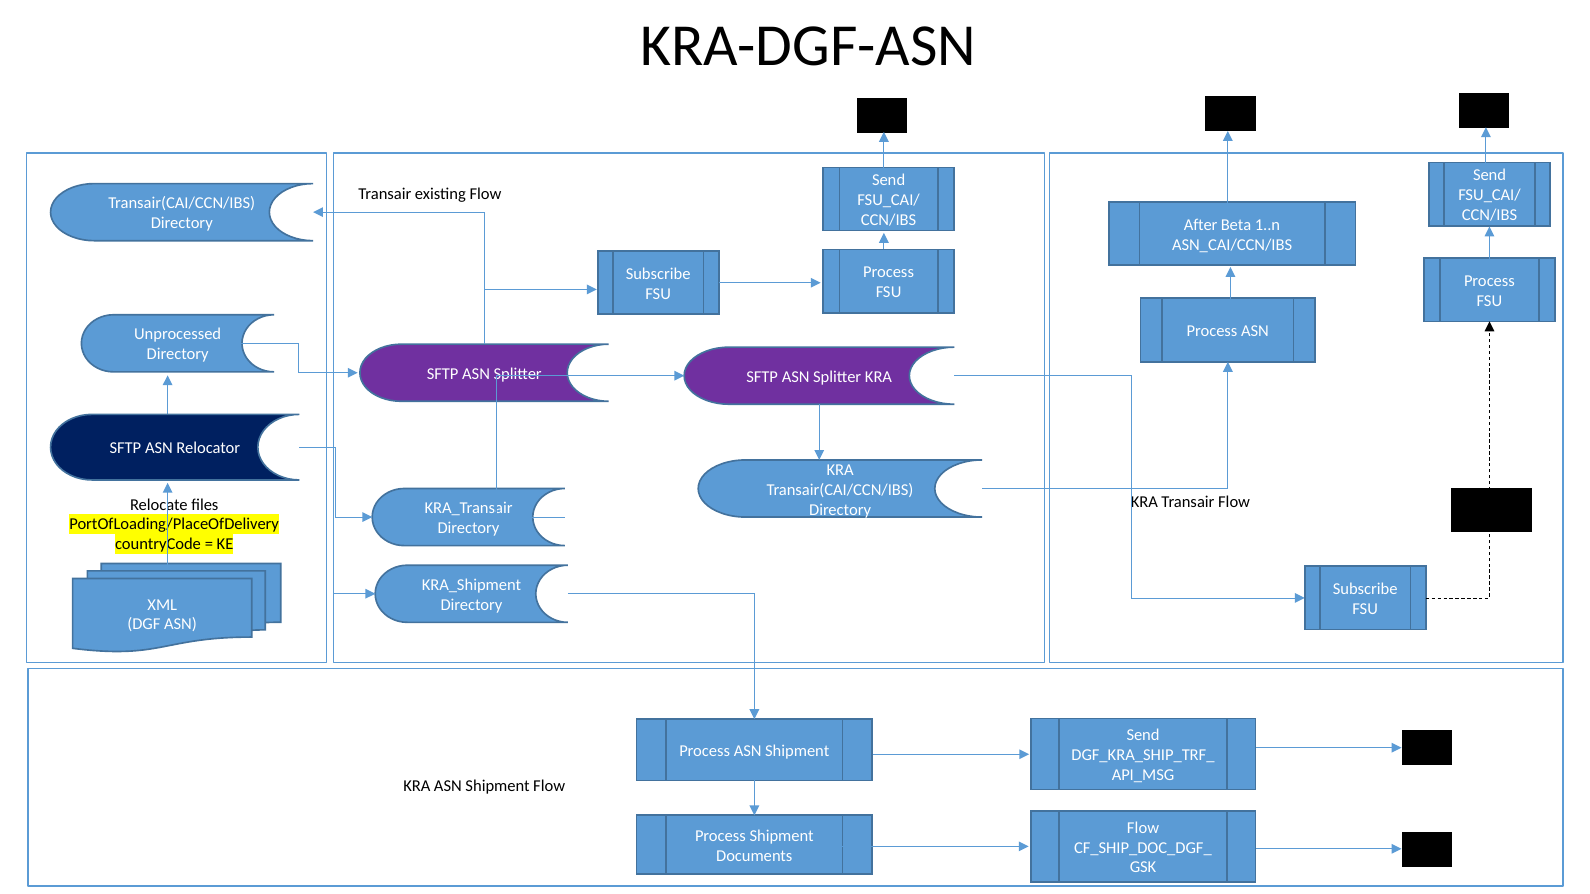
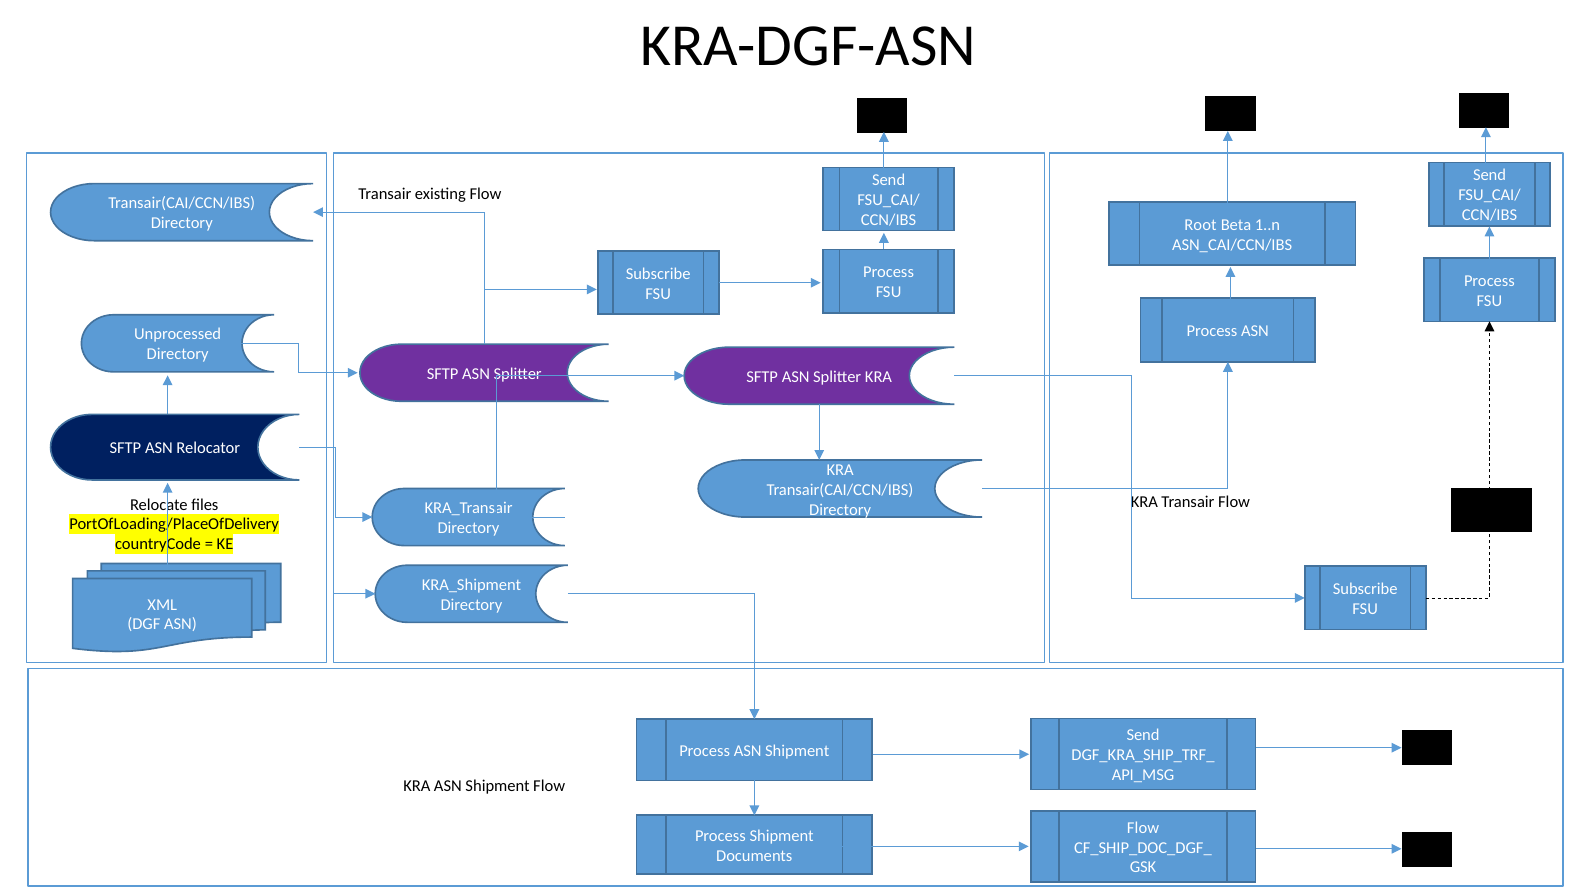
After: After -> Root (1201, 225)
